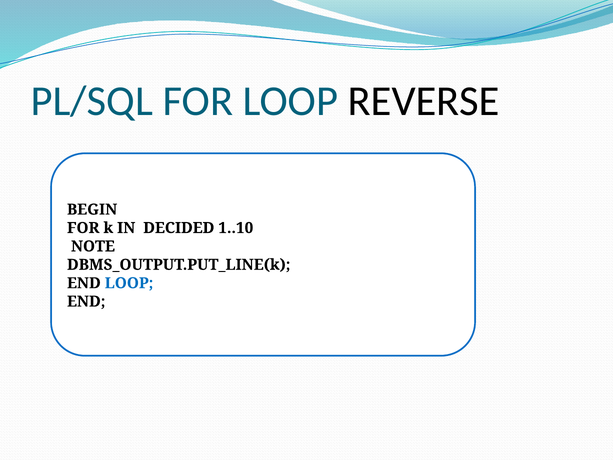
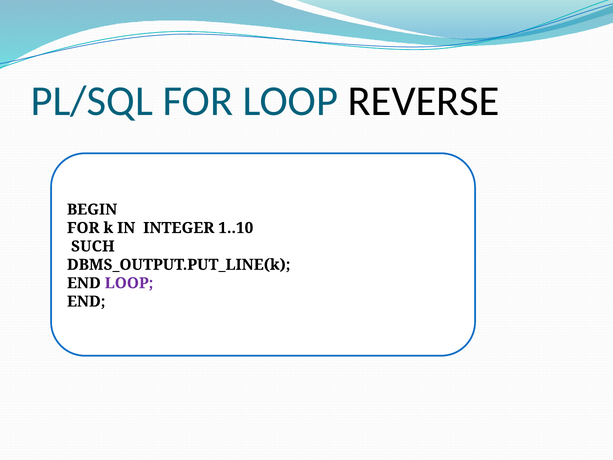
DECIDED: DECIDED -> INTEGER (179, 228)
NOTE: NOTE -> SUCH (93, 246)
LOOP colour: blue -> purple (129, 283)
